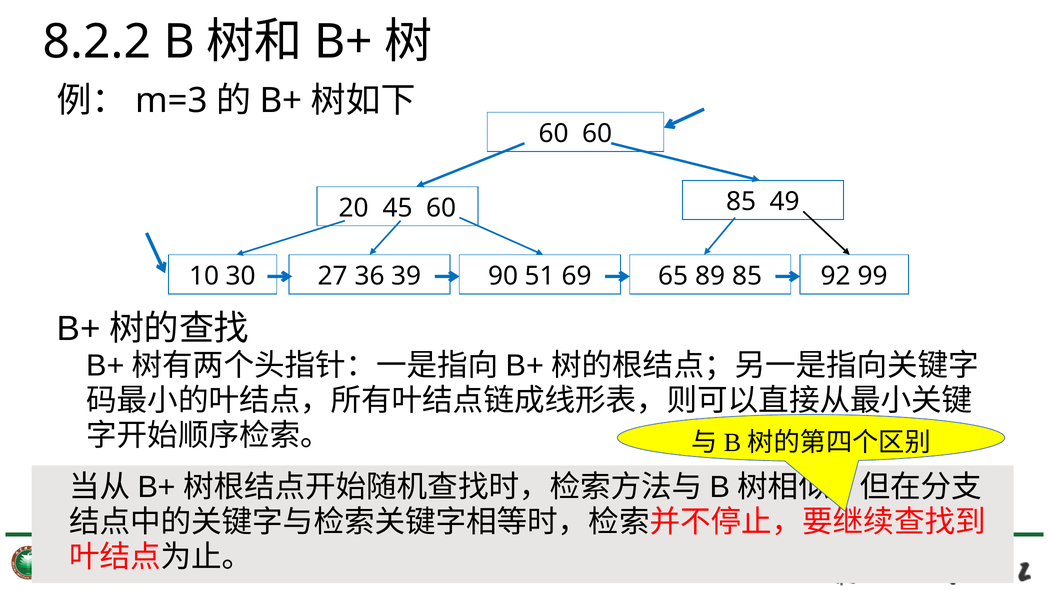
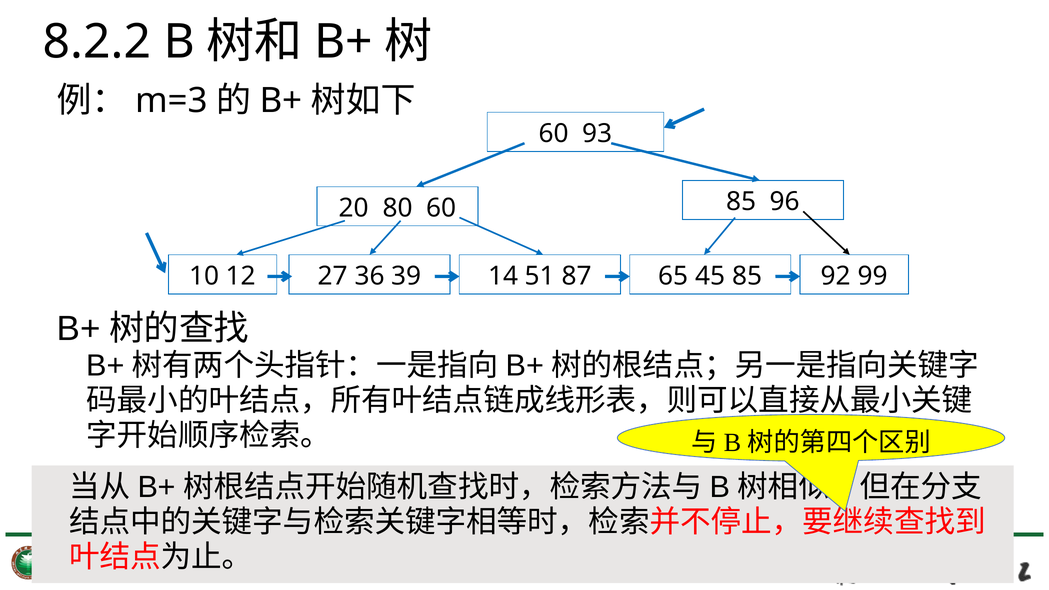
60 60: 60 -> 93 (597, 134)
49: 49 -> 96 (785, 202)
45: 45 -> 80 (398, 208)
30: 30 -> 12 (241, 276)
90: 90 -> 14 (503, 276)
69: 69 -> 87 (577, 276)
89: 89 -> 45 (710, 276)
